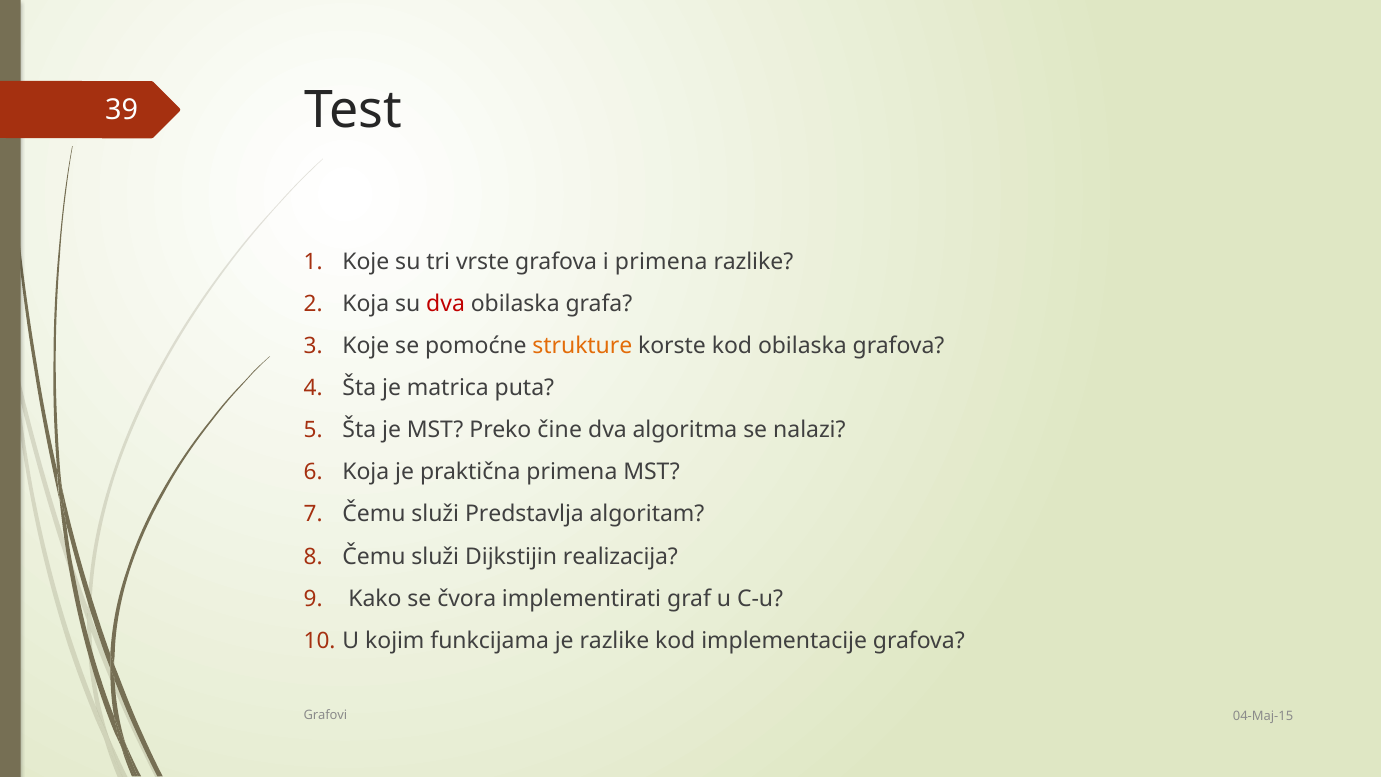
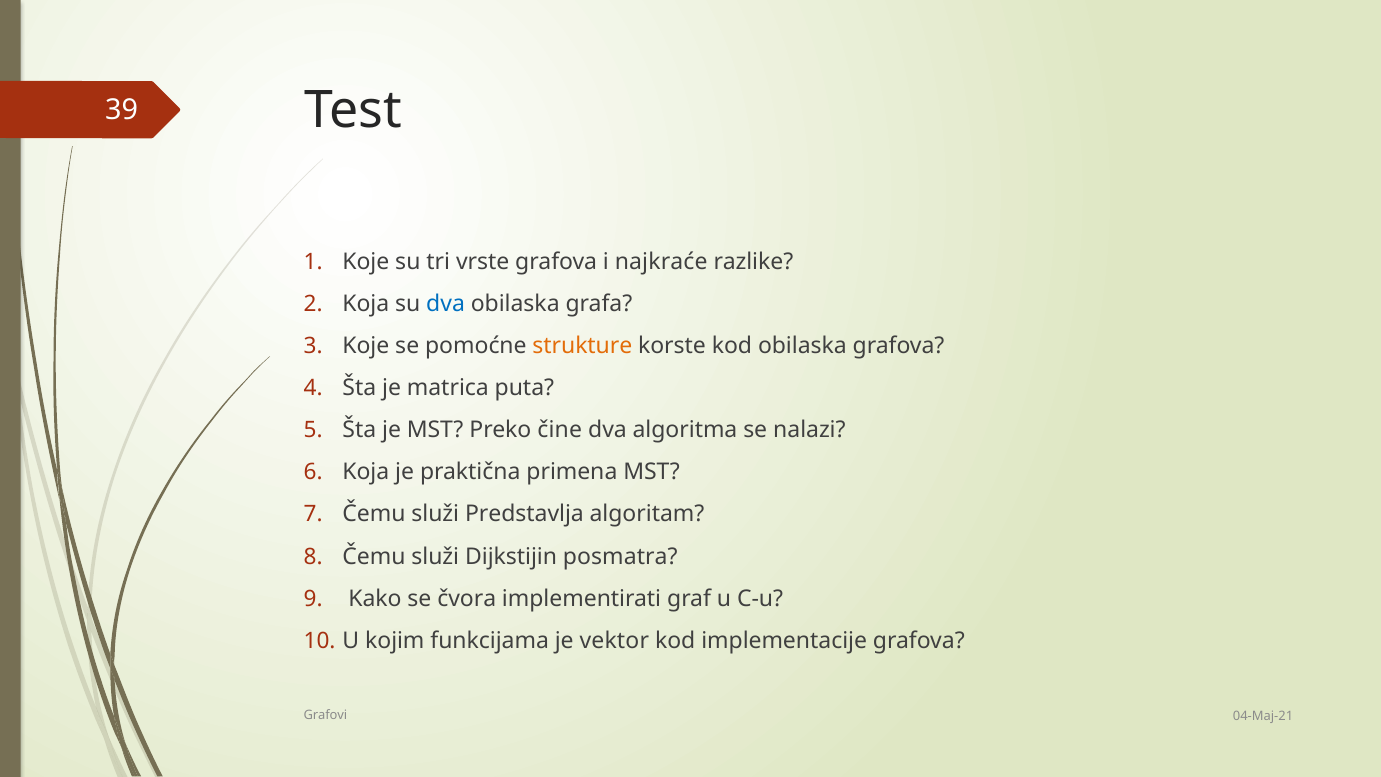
i primena: primena -> najkraće (661, 262)
dva colour: red -> blue (446, 304)
realizacija: realizacija -> posmatra (620, 556)
je razlike: razlike -> vektor (614, 640)
04-Maj-15: 04-Maj-15 -> 04-Maj-21 (1263, 716)
